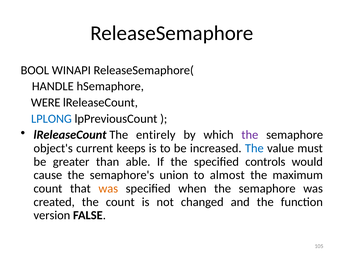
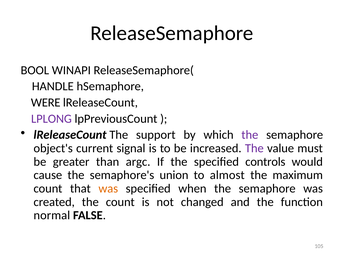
LPLONG colour: blue -> purple (51, 119)
entirely: entirely -> support (156, 135)
keeps: keeps -> signal (131, 148)
The colour: blue -> purple (254, 148)
able: able -> argc (138, 162)
version: version -> normal (52, 215)
